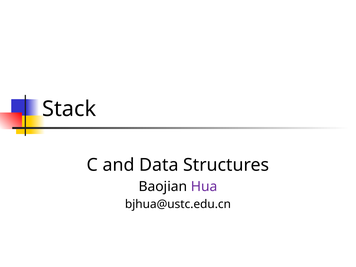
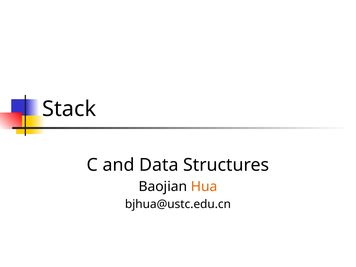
Hua colour: purple -> orange (204, 186)
